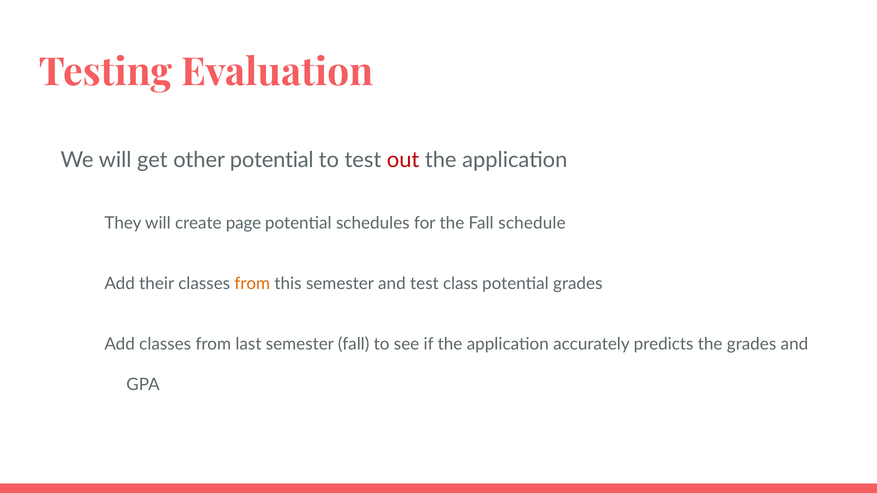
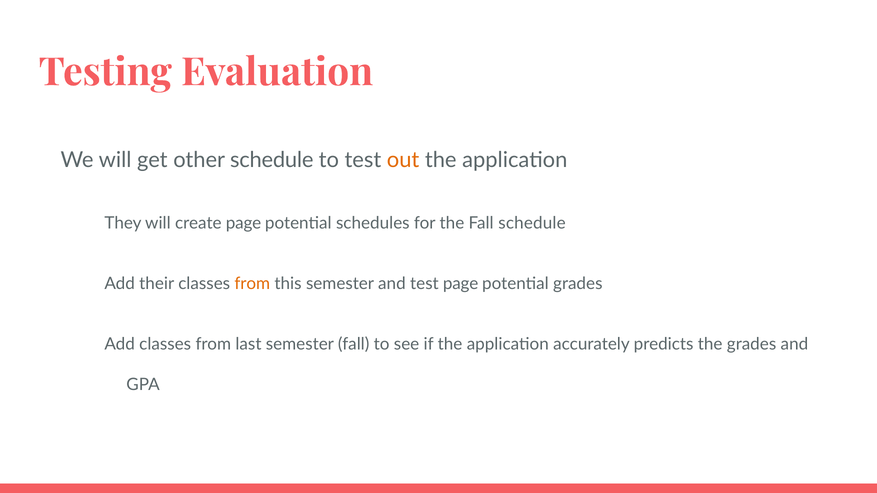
other potential: potential -> schedule (272, 160)
out colour: red -> orange (403, 160)
test class: class -> page (461, 284)
